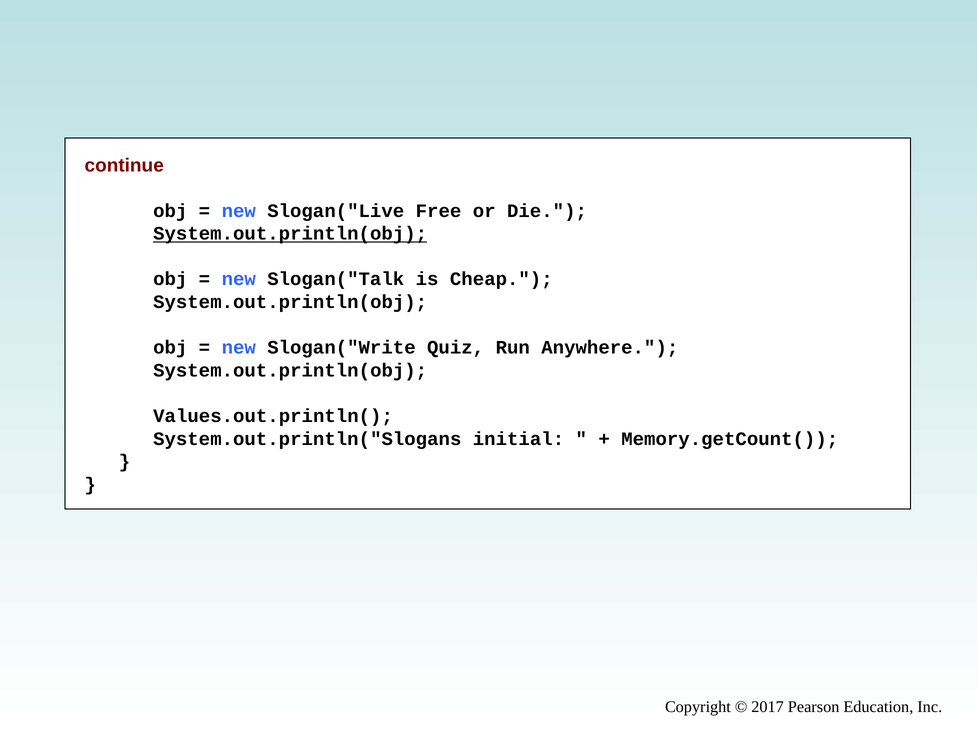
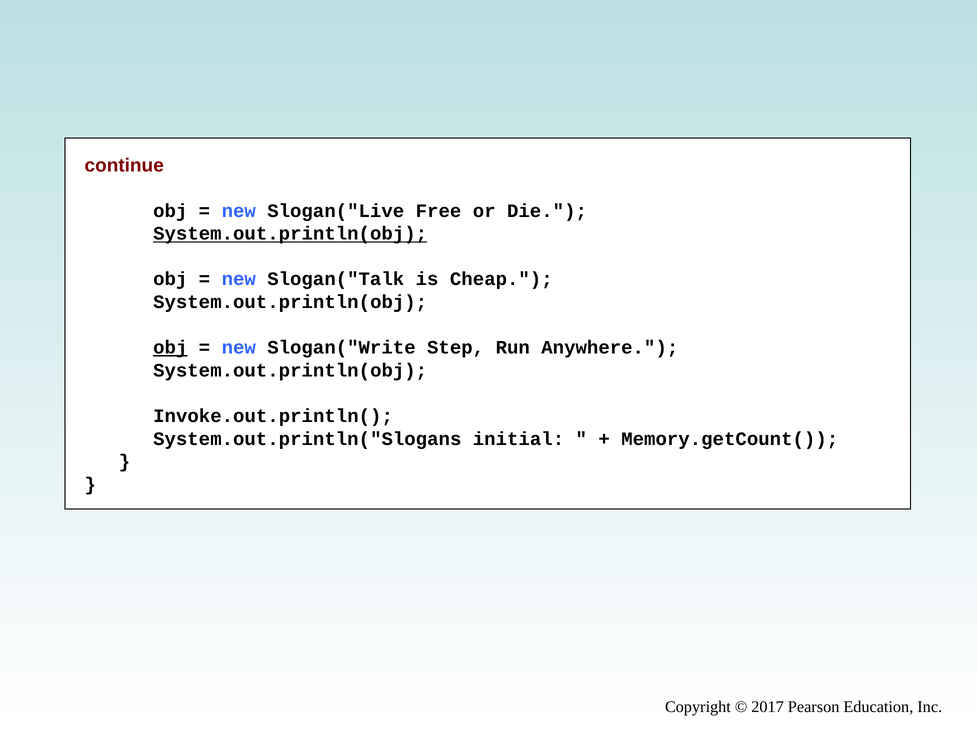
obj underline: none -> present (170, 348)
Quiz: Quiz -> Step (456, 348)
Values.out.println(: Values.out.println( -> Invoke.out.println( (273, 416)
